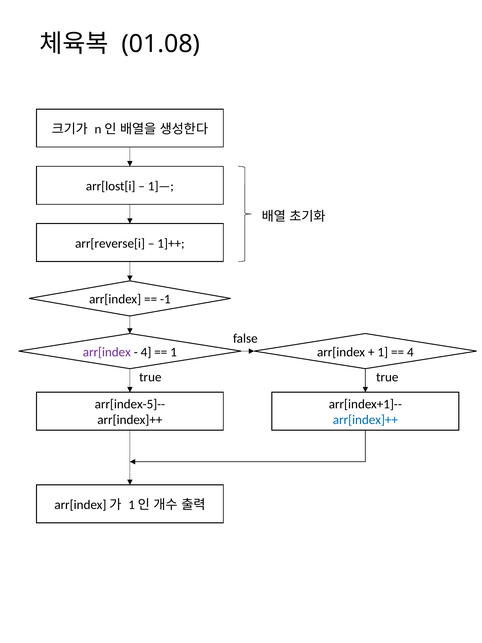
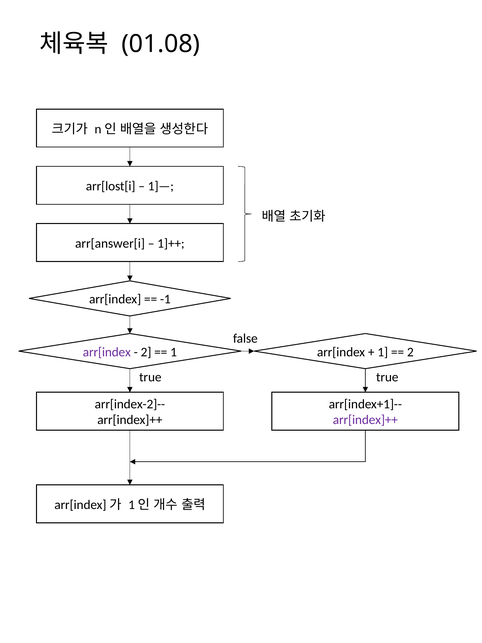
arr[reverse[i: arr[reverse[i -> arr[answer[i (110, 243)
4: 4 -> 2 (146, 352)
4: 4 -> 2 (410, 352)
arr[index-5]--: arr[index-5]-- -> arr[index-2]-- (130, 404)
arr[index]++ colour: blue -> purple (365, 420)
